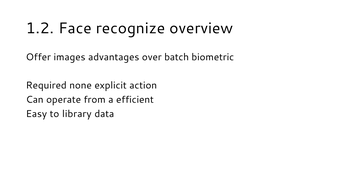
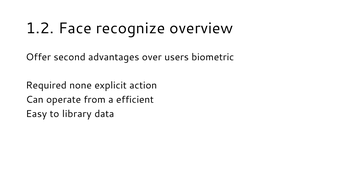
images: images -> second (70, 57)
batch: batch -> users (177, 57)
